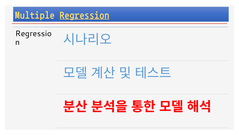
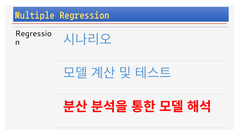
Regression underline: present -> none (84, 15)
